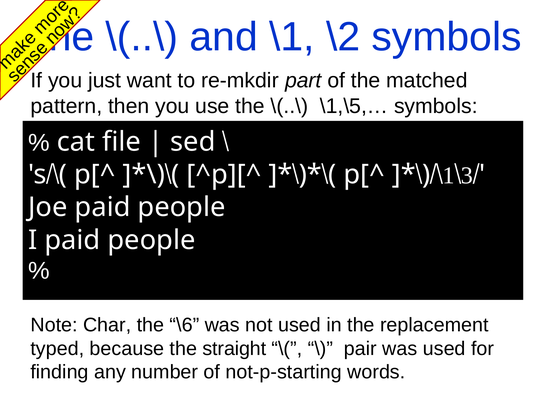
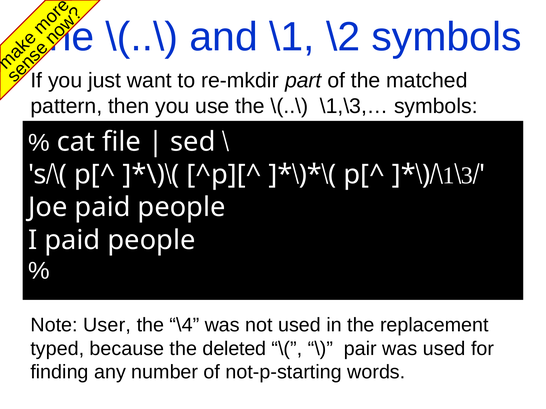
\1,\5,…: \1,\5,… -> \1,\3,… (354, 106)
Char: Char -> User (107, 325)
\6: \6 -> \4 (184, 325)
straight: straight -> deleted (234, 349)
